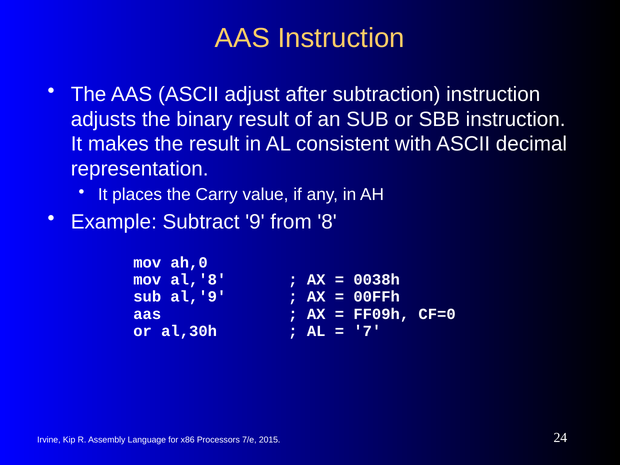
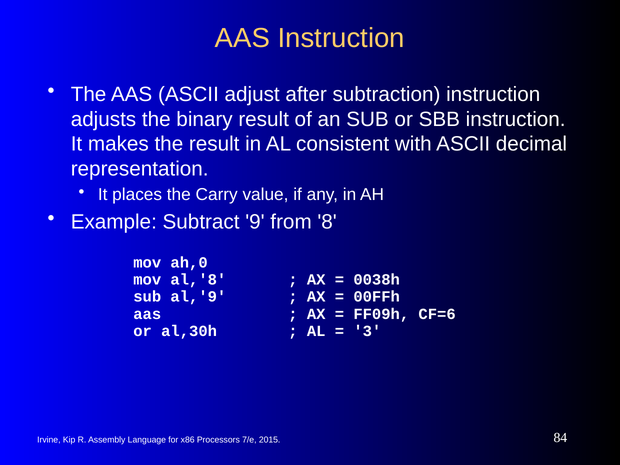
CF=0: CF=0 -> CF=6 (437, 314)
7: 7 -> 3 (367, 331)
24: 24 -> 84 (560, 438)
